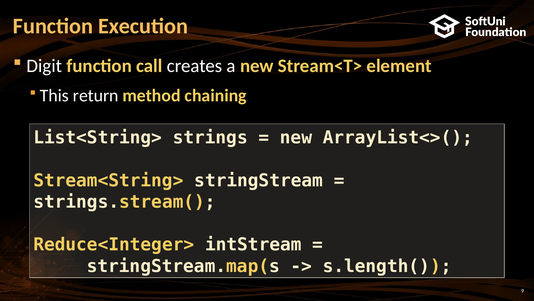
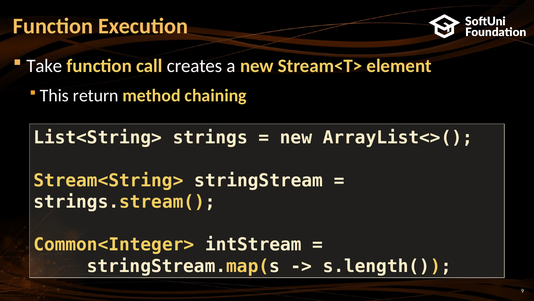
Digit: Digit -> Take (44, 66)
Reduce<Integer>: Reduce<Integer> -> Common<Integer> (114, 244)
